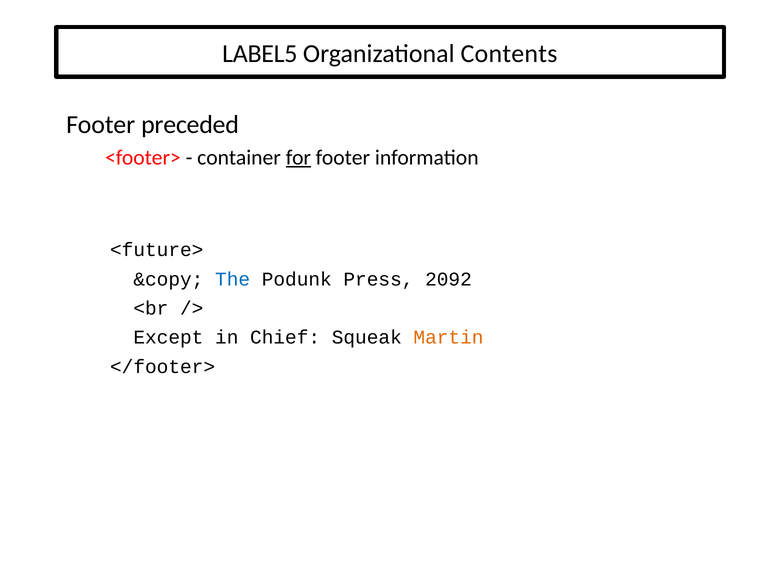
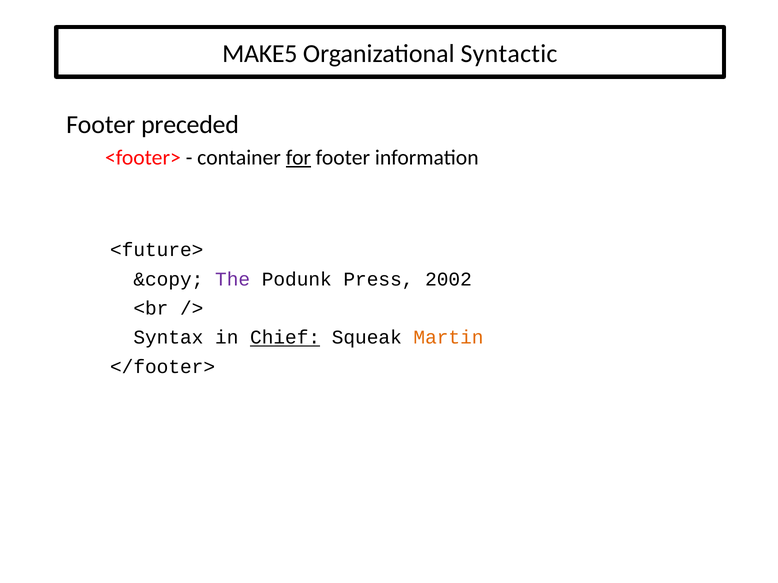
LABEL5: LABEL5 -> MAKE5 (260, 54)
Contents: Contents -> Syntactic (509, 54)
The colour: blue -> purple (233, 279)
2092: 2092 -> 2002 (448, 279)
Except: Except -> Syntax (168, 338)
Chief underline: none -> present (285, 338)
